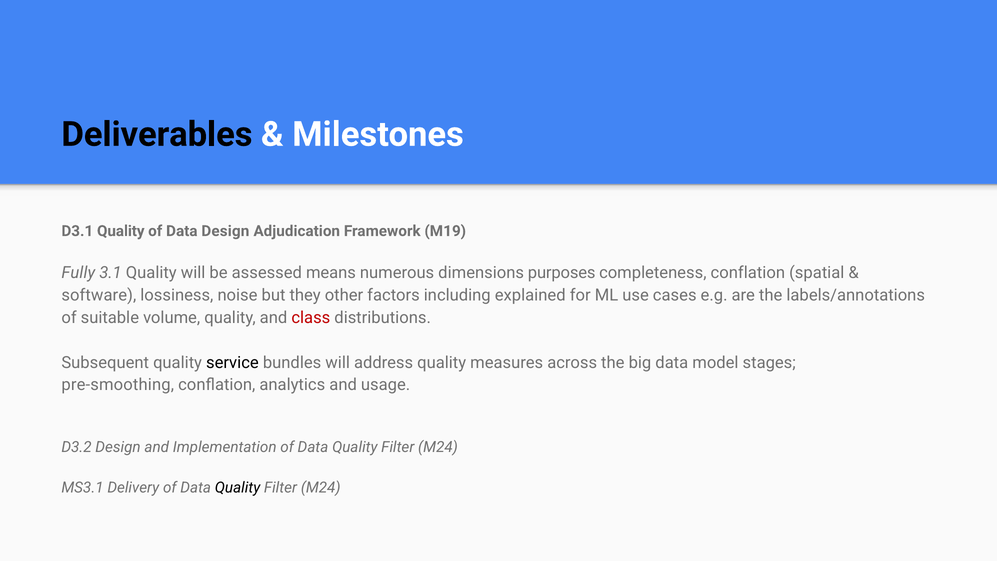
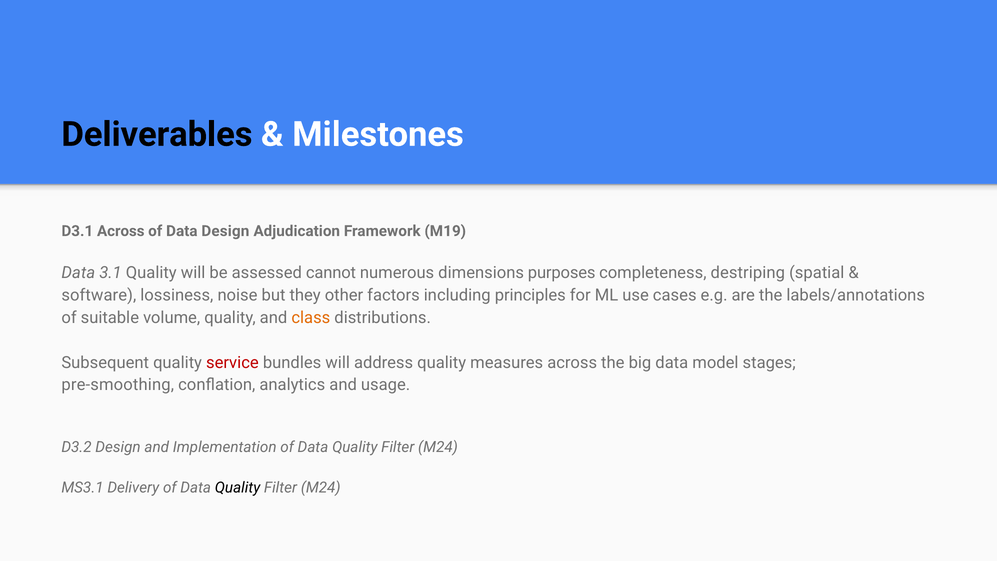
D3.1 Quality: Quality -> Across (121, 231)
Fully: Fully -> Data (78, 273)
means: means -> cannot (331, 273)
completeness conflation: conflation -> destriping (748, 273)
explained: explained -> principles (530, 295)
class colour: red -> orange (311, 318)
service colour: black -> red (232, 362)
